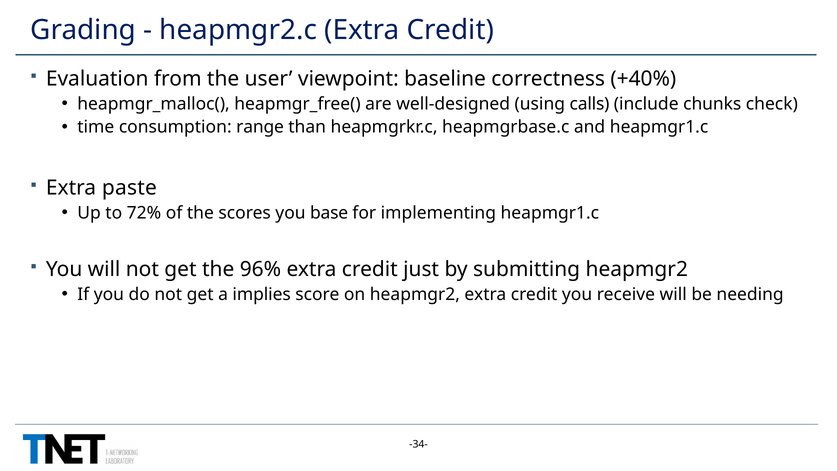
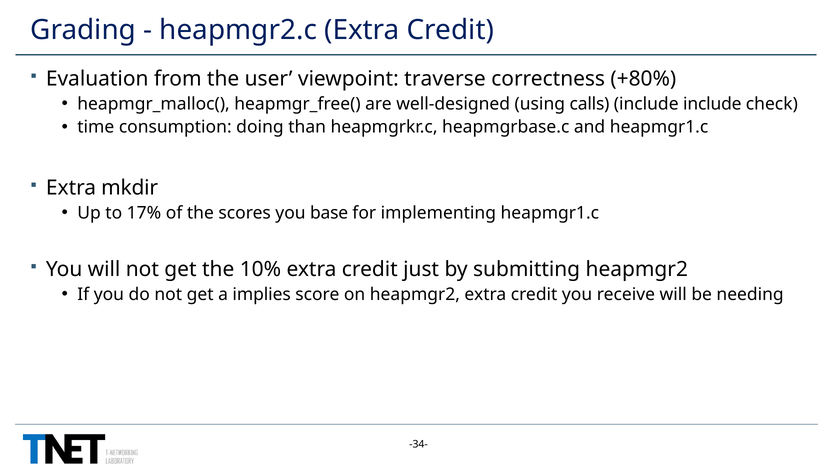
baseline: baseline -> traverse (445, 79)
+40%: +40% -> +80% (643, 79)
include chunks: chunks -> include (712, 104)
range: range -> doing (260, 127)
paste: paste -> mkdir (130, 188)
72%: 72% -> 17% (144, 213)
96%: 96% -> 10% (260, 269)
